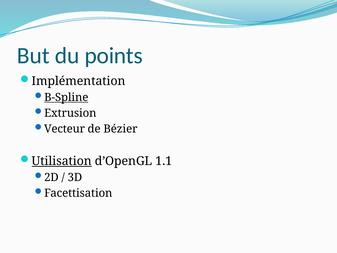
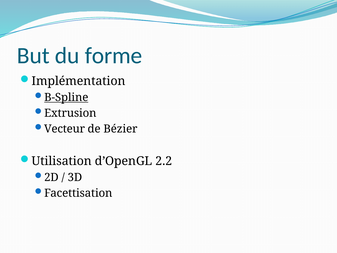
points: points -> forme (114, 56)
Utilisation underline: present -> none (62, 161)
1.1: 1.1 -> 2.2 (164, 161)
